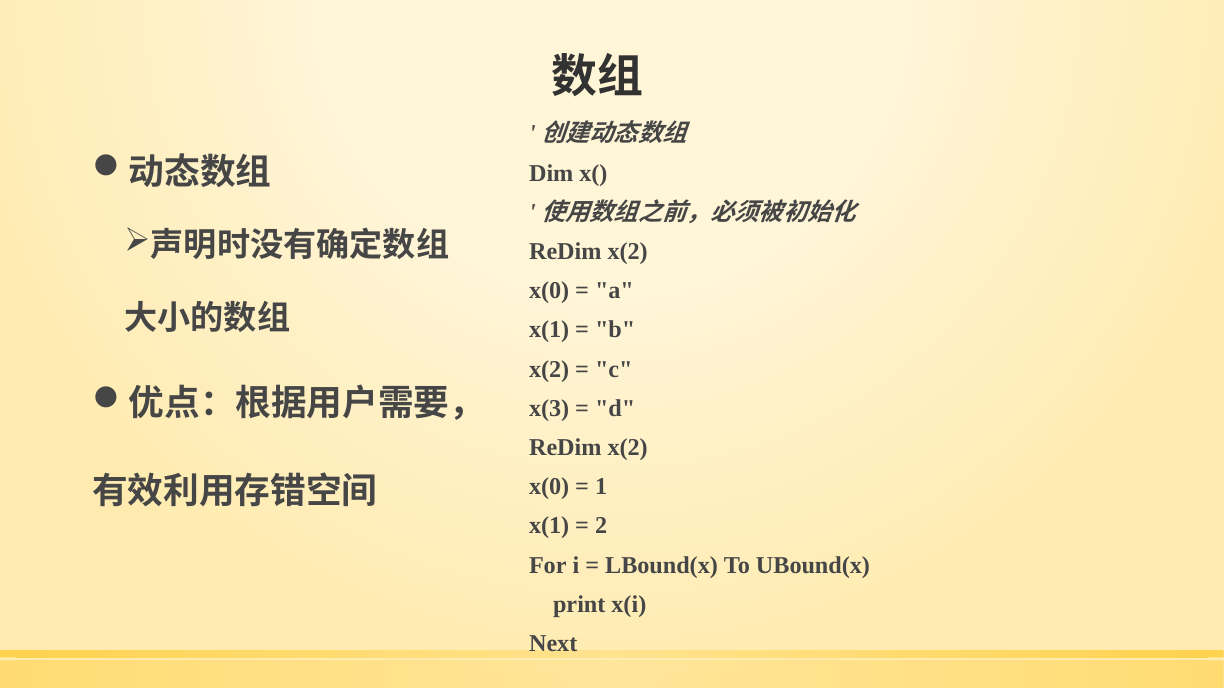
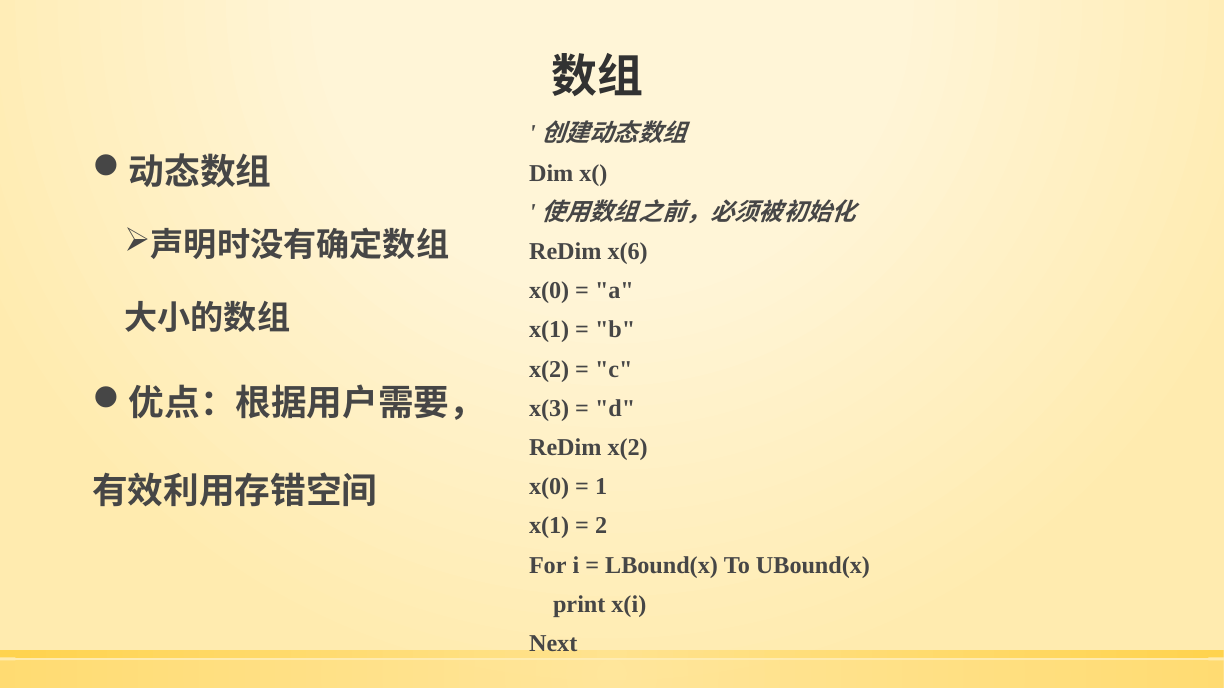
x(2: x(2 -> x(6 (628, 252)
